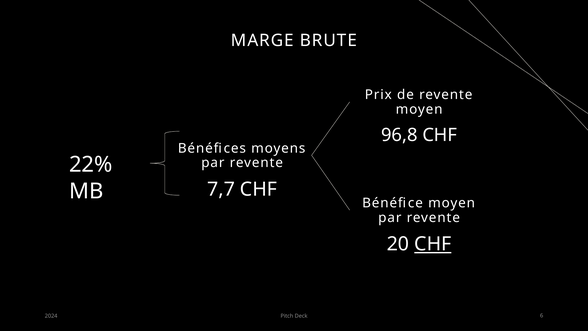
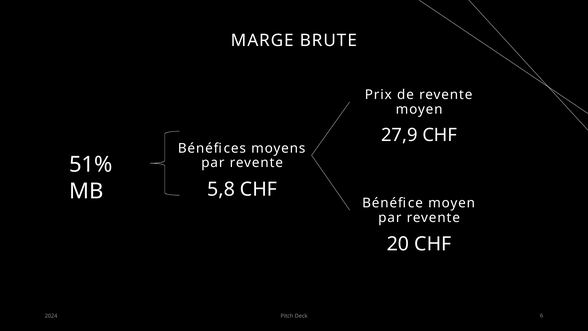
96,8: 96,8 -> 27,9 (399, 135)
22%: 22% -> 51% (91, 165)
7,7: 7,7 -> 5,8 (221, 189)
CHF underline: present -> none (433, 244)
